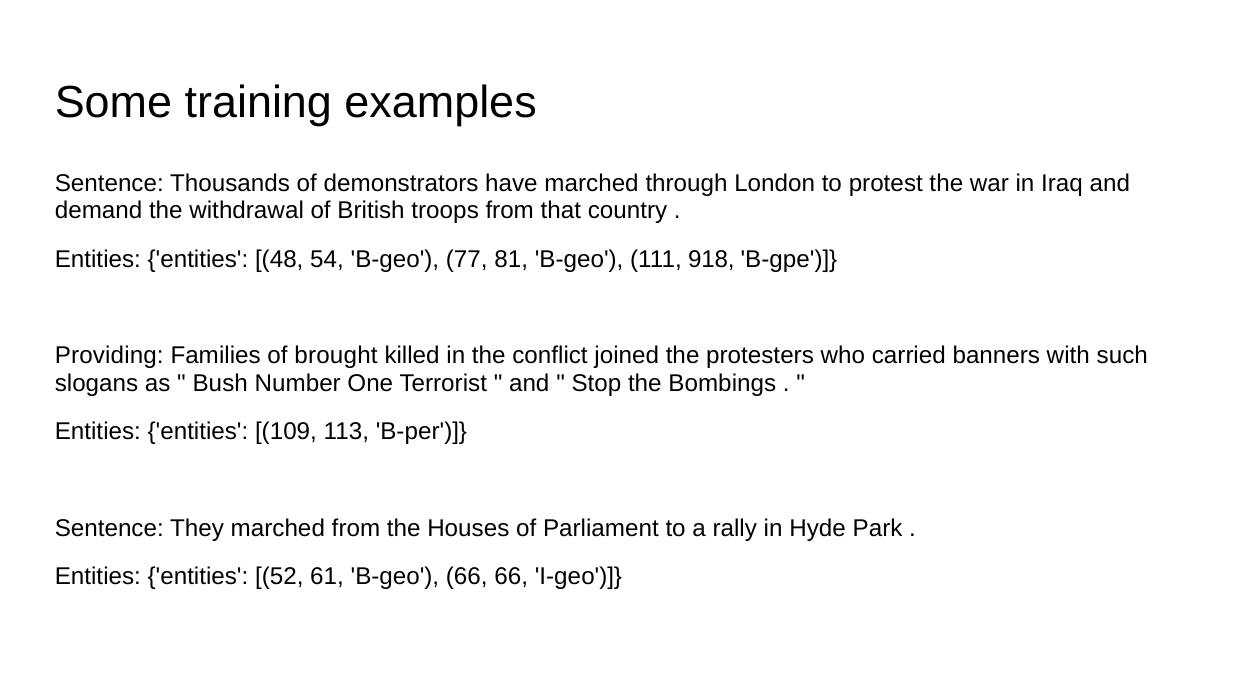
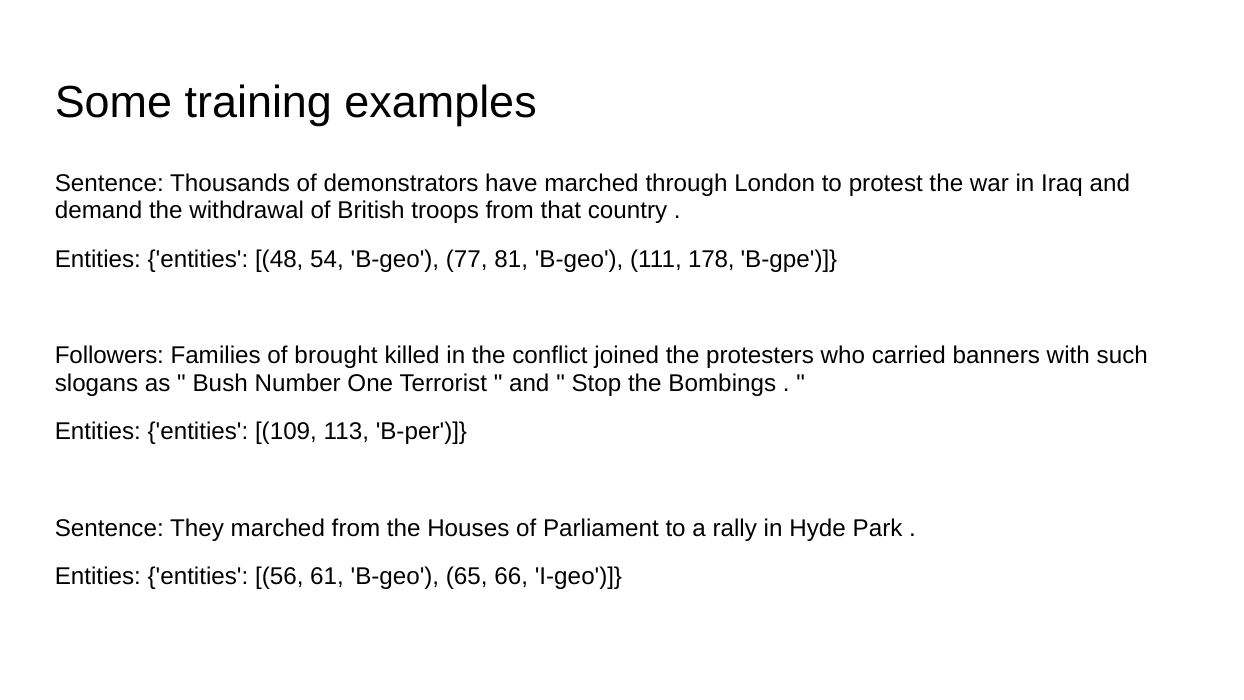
918: 918 -> 178 (711, 259)
Providing: Providing -> Followers (109, 356)
52: 52 -> 56 (279, 577)
B-geo 66: 66 -> 65 (467, 577)
